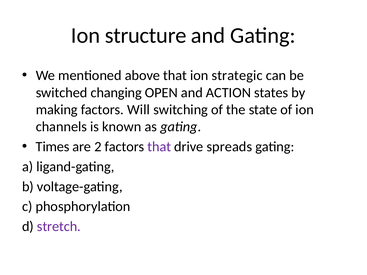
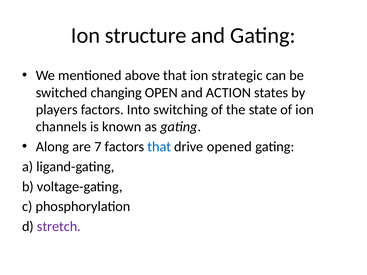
making: making -> players (57, 110)
Will: Will -> Into (139, 110)
Times: Times -> Along (52, 147)
2: 2 -> 7 (98, 147)
that colour: purple -> blue (159, 147)
spreads: spreads -> opened (229, 147)
